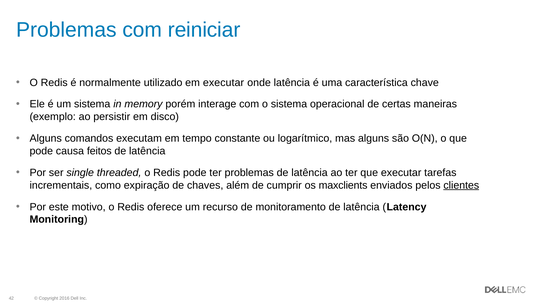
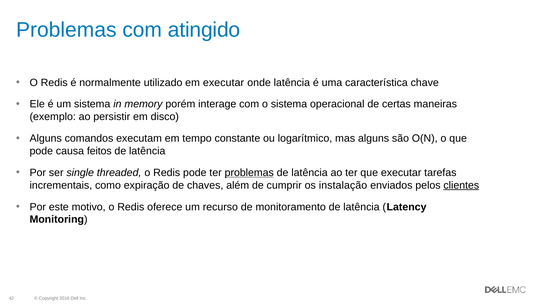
reiniciar: reiniciar -> atingido (204, 30)
problemas underline: none -> present (249, 173)
maxclients: maxclients -> instalação (343, 185)
